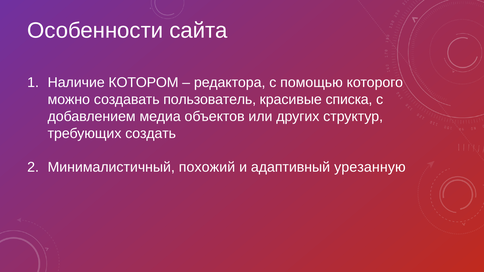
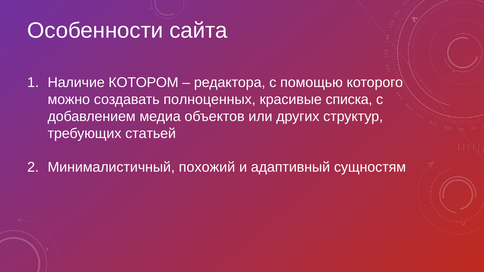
пользователь: пользователь -> полноценных (210, 100)
создать: создать -> статьей (151, 133)
урезанную: урезанную -> сущностям (370, 167)
